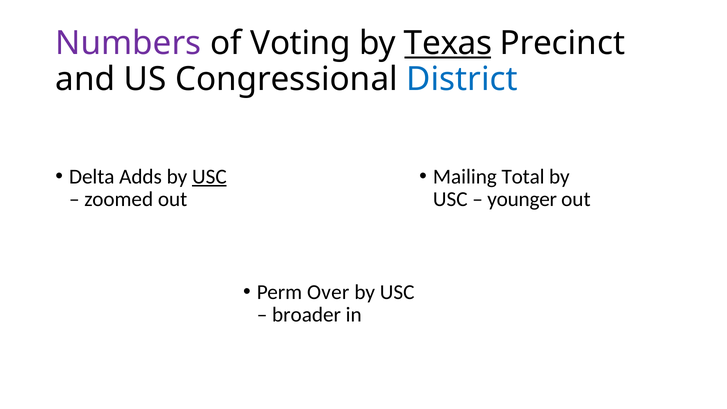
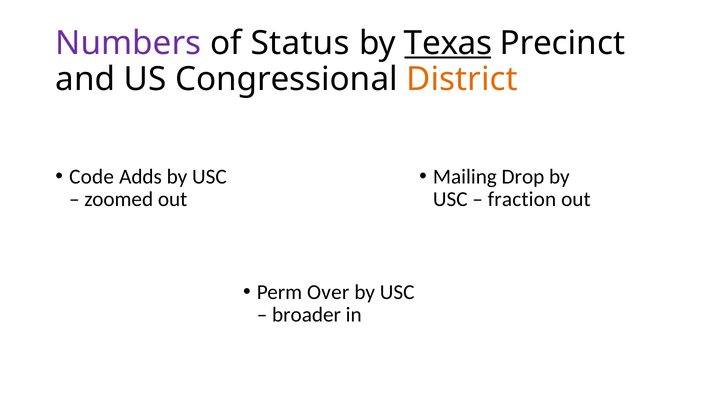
Voting: Voting -> Status (300, 43)
District colour: blue -> orange (462, 79)
Delta: Delta -> Code (92, 177)
USC underline: present -> none (209, 177)
Total: Total -> Drop (523, 177)
younger: younger -> fraction (522, 199)
